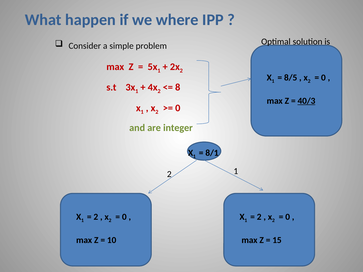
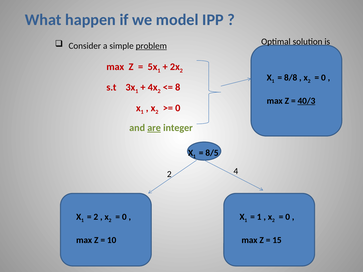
where: where -> model (177, 20)
problem underline: none -> present (151, 46)
8/5: 8/5 -> 8/8 (291, 78)
are underline: none -> present (154, 128)
8/1: 8/1 -> 8/5 (212, 153)
2 1: 1 -> 4 (236, 171)
2: 2 -> 1 (259, 217)
